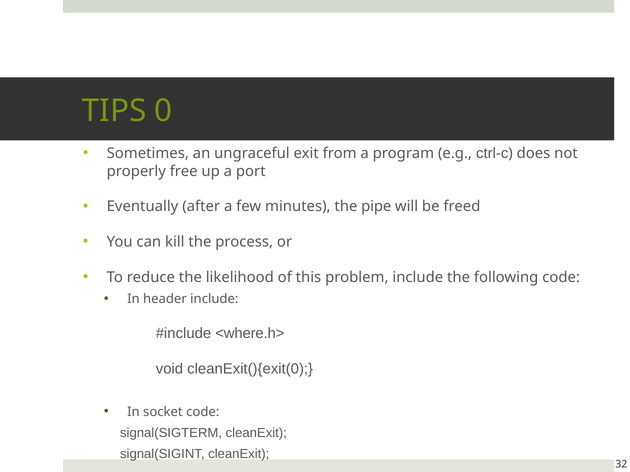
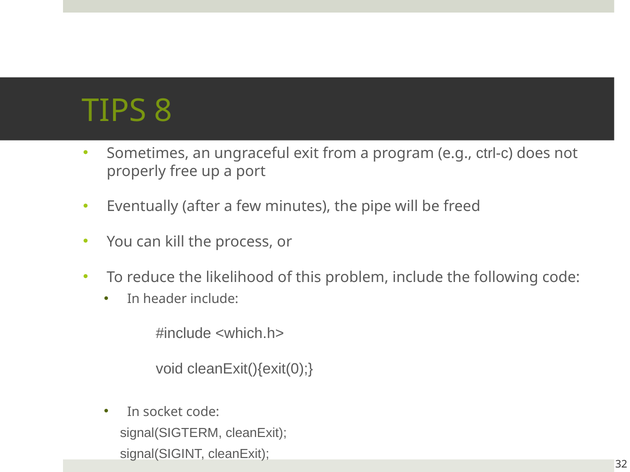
0: 0 -> 8 (163, 111)
<where.h>: <where.h> -> <which.h> (250, 334)
